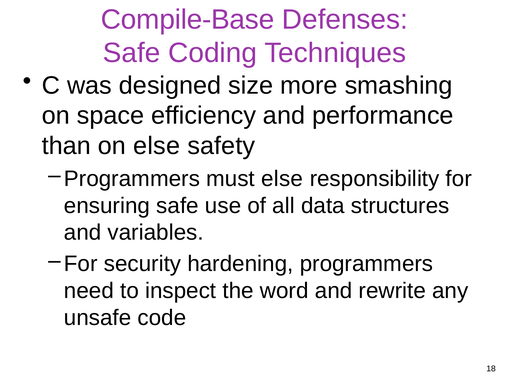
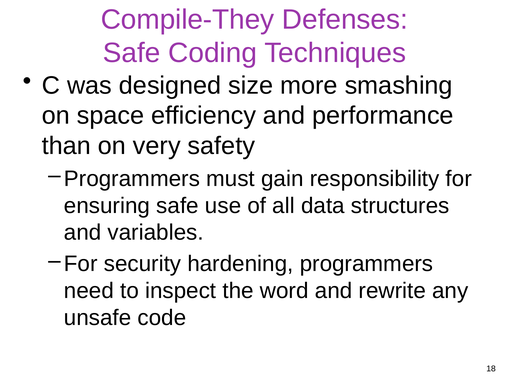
Compile-Base: Compile-Base -> Compile-They (188, 20)
on else: else -> very (157, 146)
must else: else -> gain (282, 179)
